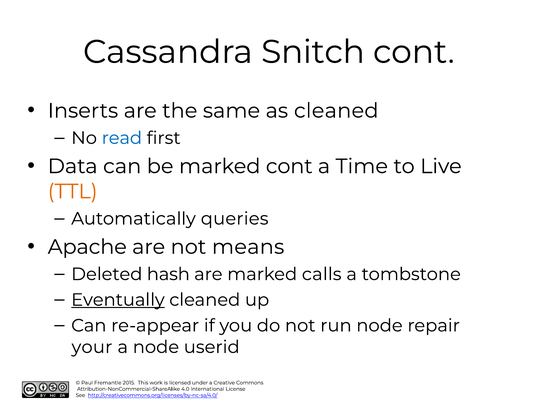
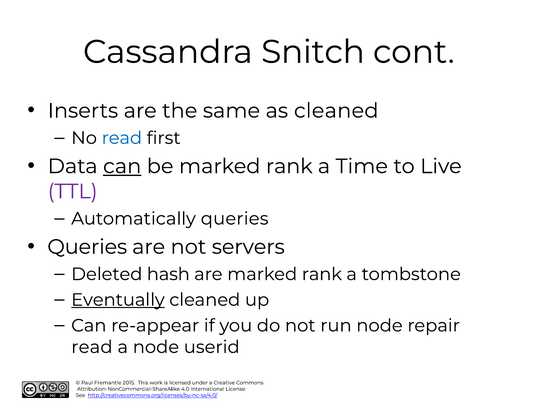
can underline: none -> present (122, 166)
be marked cont: cont -> rank (289, 166)
TTL colour: orange -> purple (73, 192)
Apache: Apache -> Queries (87, 247)
means: means -> servers (248, 247)
are marked calls: calls -> rank (322, 275)
your: your -> read (92, 347)
